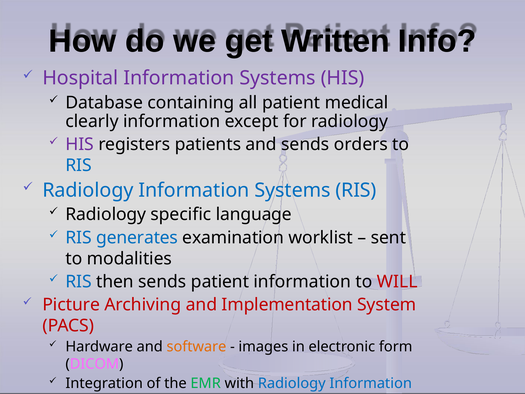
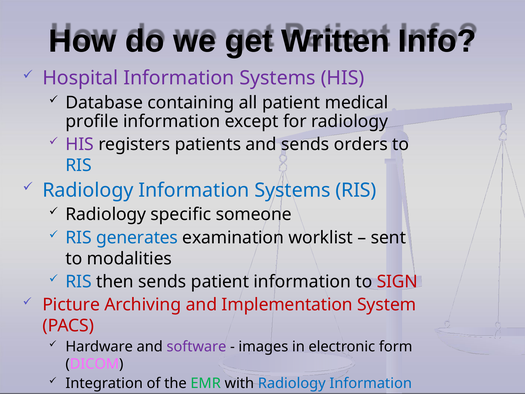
clearly: clearly -> profile (92, 121)
language: language -> someone (254, 214)
WILL: WILL -> SIGN (397, 282)
software colour: orange -> purple (196, 346)
